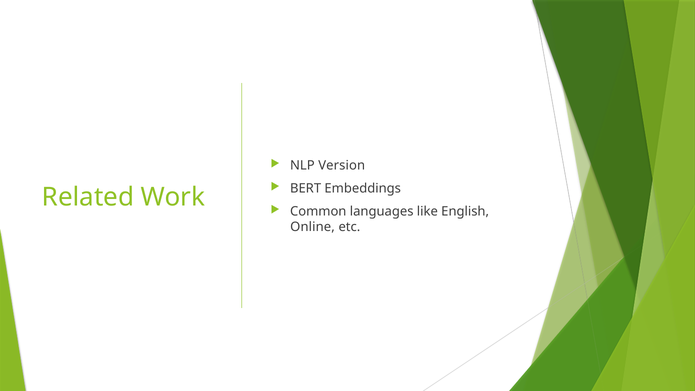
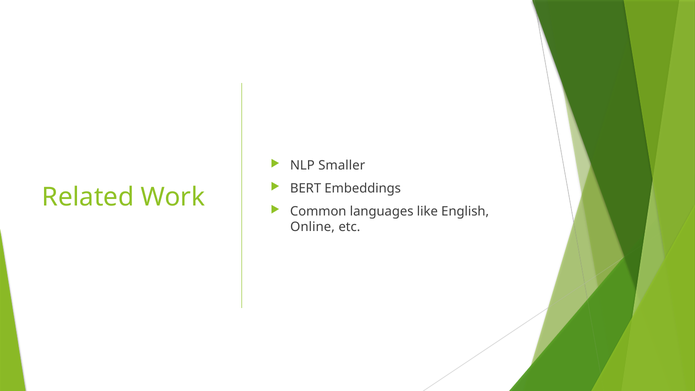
Version: Version -> Smaller (342, 166)
